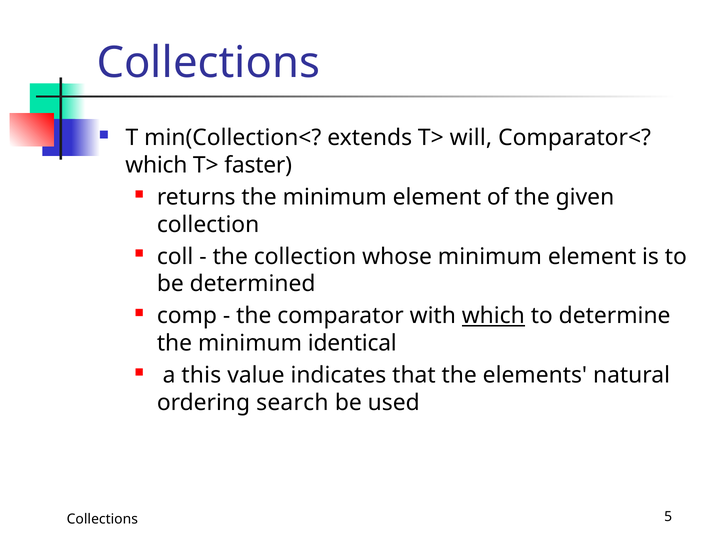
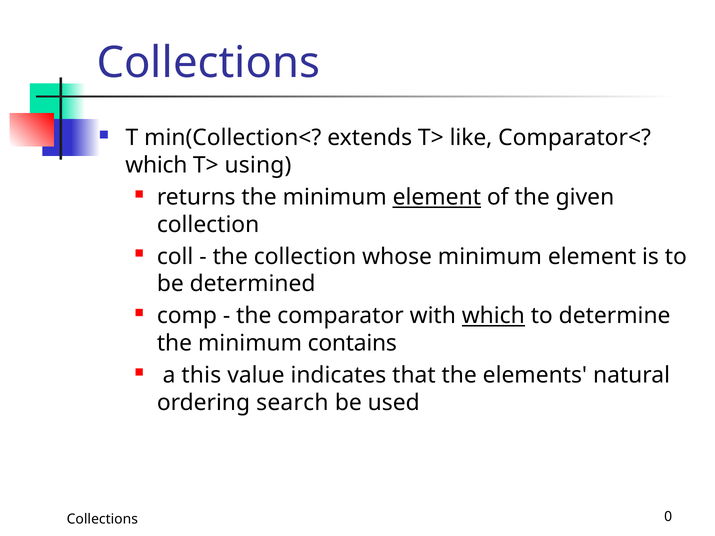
will: will -> like (471, 138)
faster: faster -> using (258, 165)
element underline: none -> present (437, 197)
identical: identical -> contains (352, 343)
5: 5 -> 0 (668, 517)
